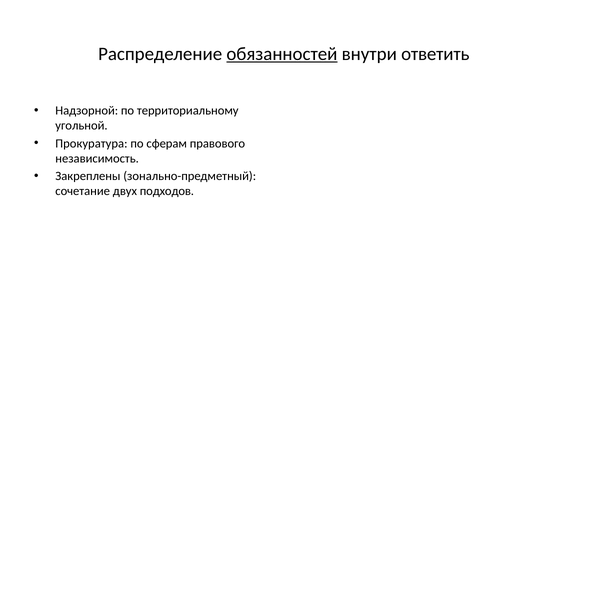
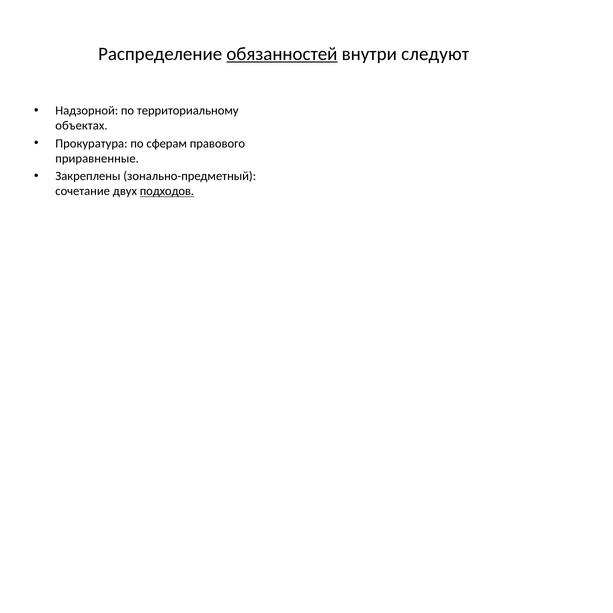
ответить: ответить -> следуют (435, 54)
угольной: угольной -> объектах (81, 126)
независимость: независимость -> приравненные (97, 159)
подходов underline: none -> present (167, 191)
